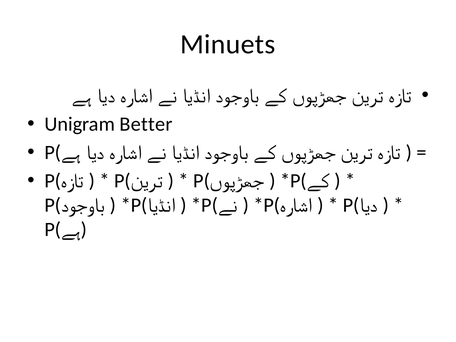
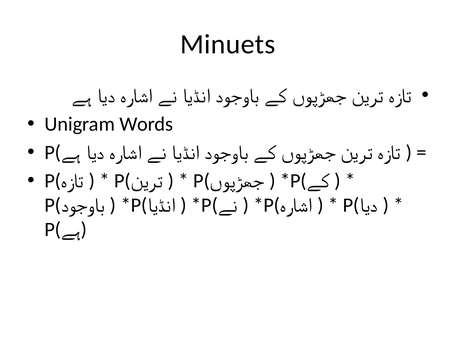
Better: Better -> Words (146, 124)
